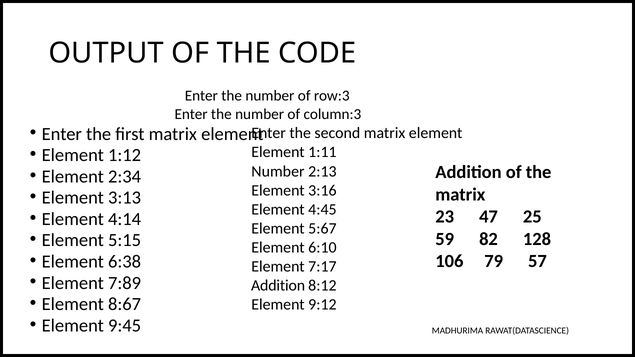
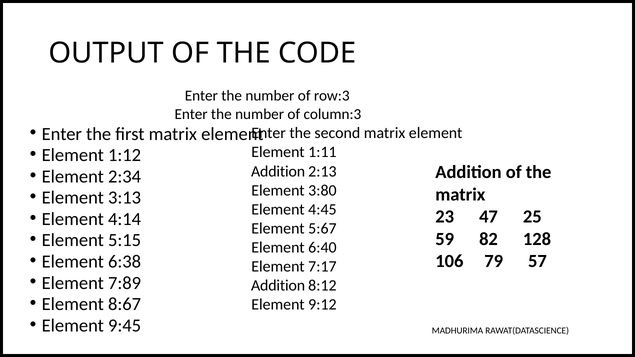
Number: Number -> Addition (278, 171)
3:16: 3:16 -> 3:80 (322, 190)
6:10: 6:10 -> 6:40 (322, 248)
